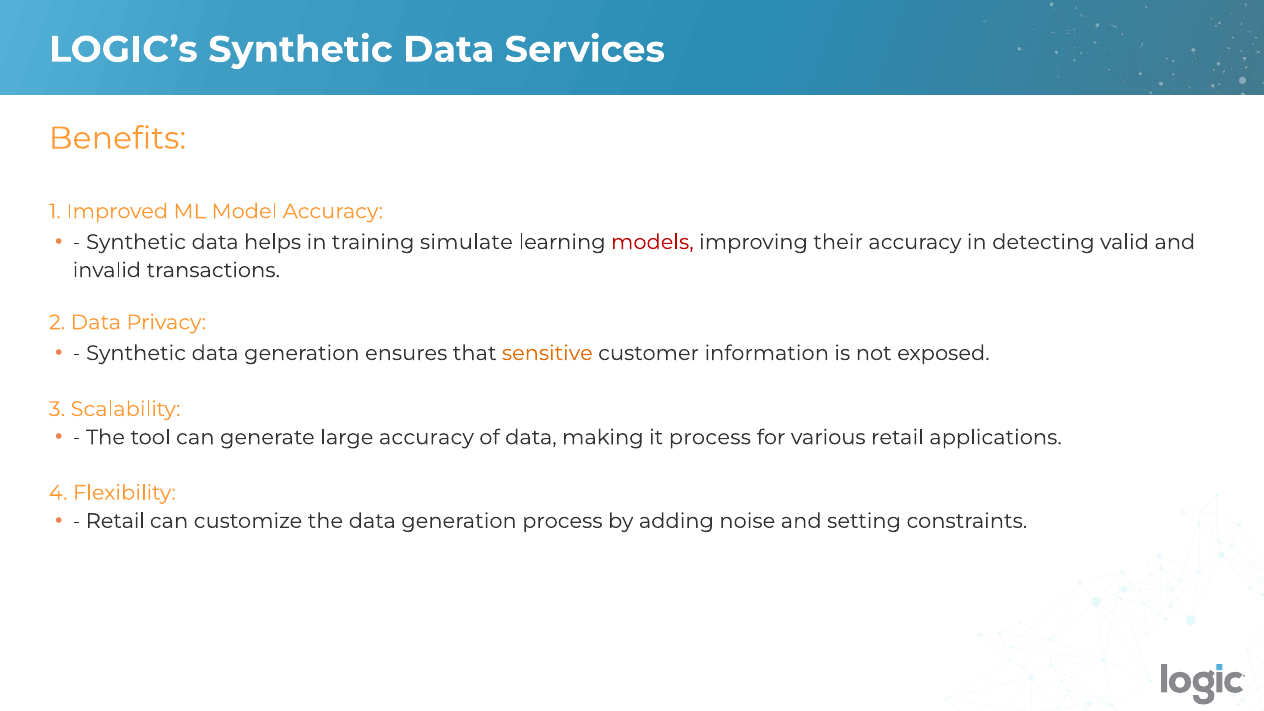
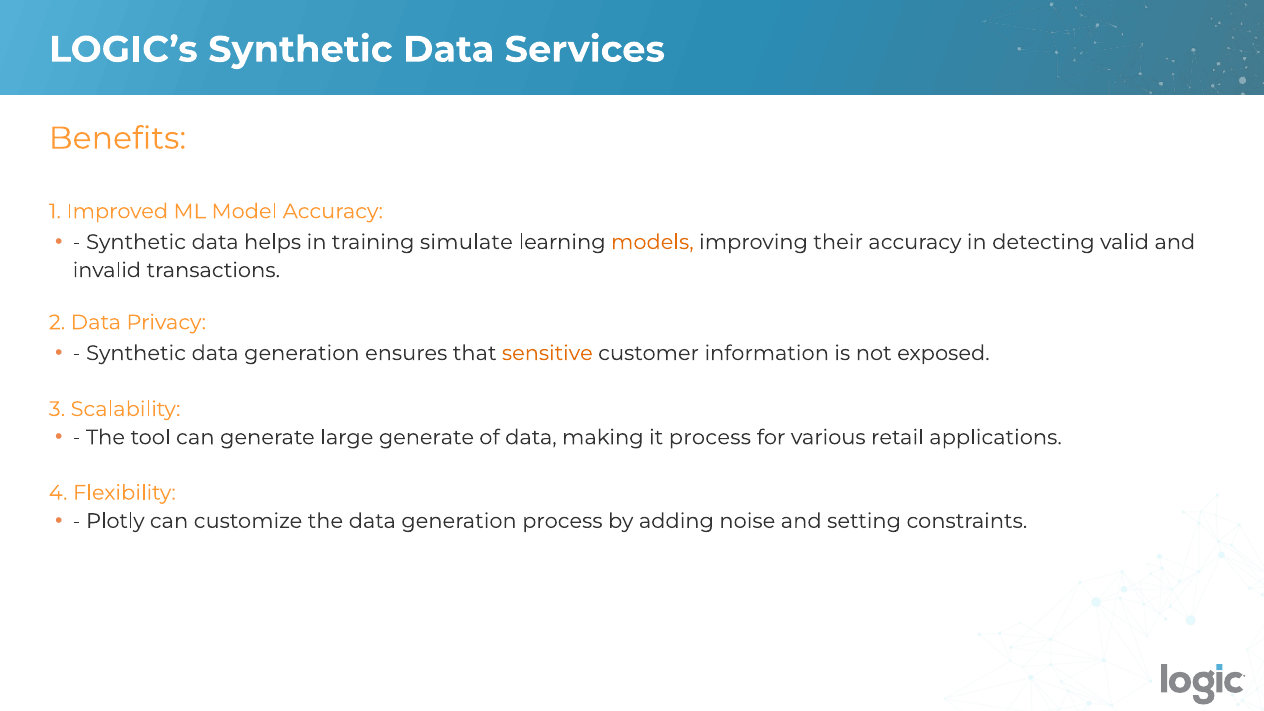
models colour: red -> orange (652, 242)
large accuracy: accuracy -> generate (426, 437)
Retail: Retail -> Plotly (115, 521)
